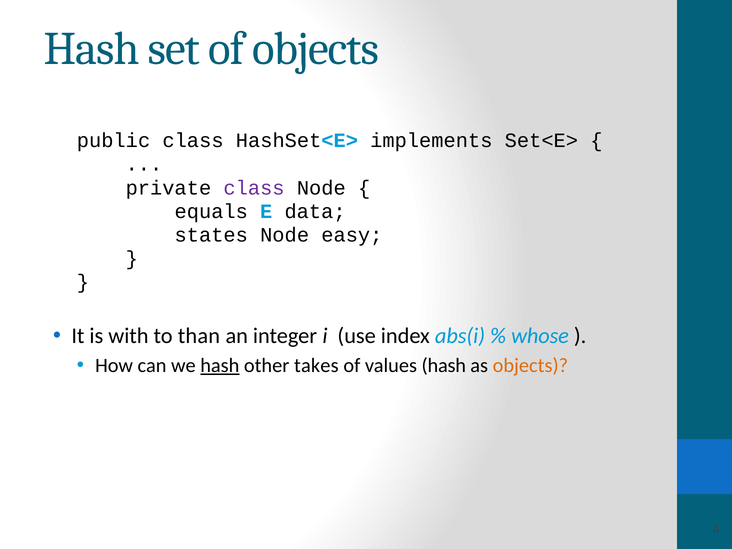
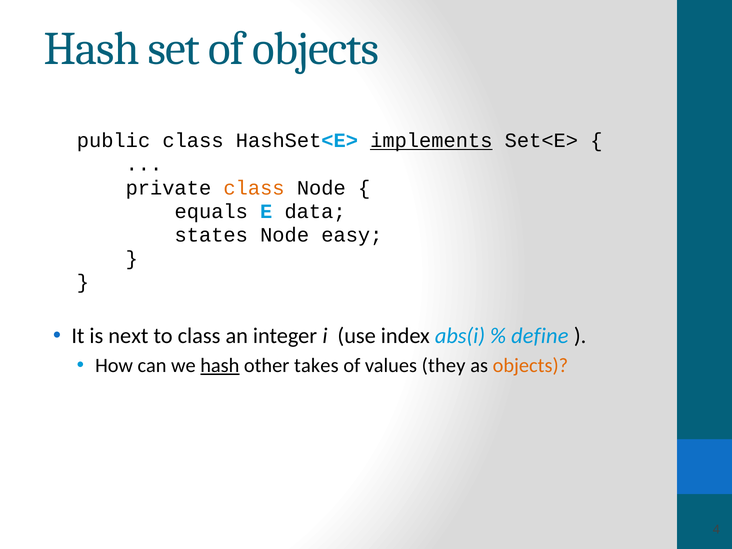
implements underline: none -> present (431, 141)
class colour: purple -> orange (254, 188)
with: with -> next (128, 336)
to than: than -> class (199, 336)
whose: whose -> define (540, 336)
values hash: hash -> they (444, 365)
